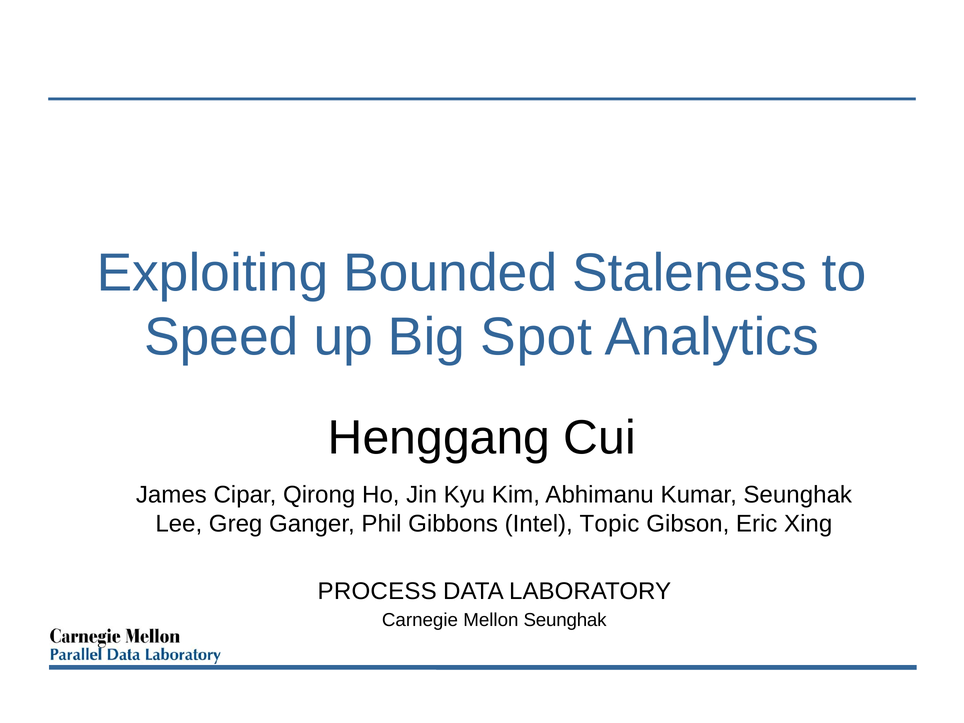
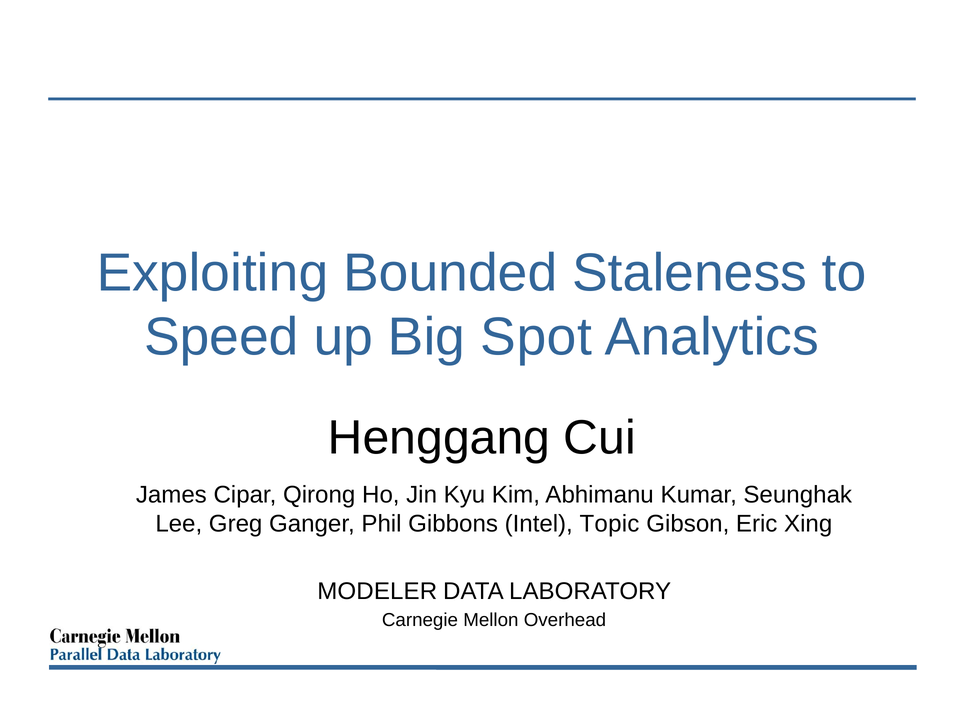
PROCESS: PROCESS -> MODELER (377, 591)
Mellon Seunghak: Seunghak -> Overhead (565, 620)
